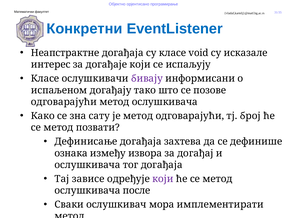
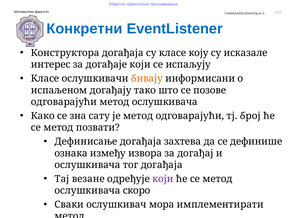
Неапстрактне: Неапстрактне -> Конструктора (65, 53)
void: void -> коју (199, 53)
бивају colour: purple -> orange (147, 79)
зависе: зависе -> везане (88, 179)
после: после -> скоро (137, 191)
